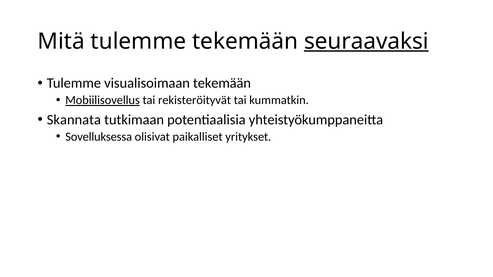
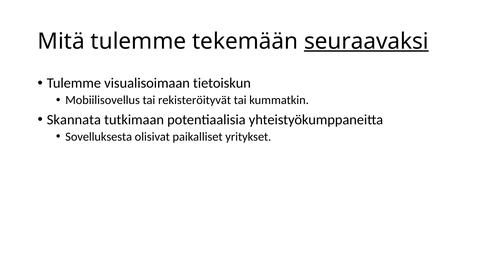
visualisoimaan tekemään: tekemään -> tietoiskun (222, 83)
Mobiilisovellus underline: present -> none (103, 100)
Sovelluksessa: Sovelluksessa -> Sovelluksesta (99, 137)
